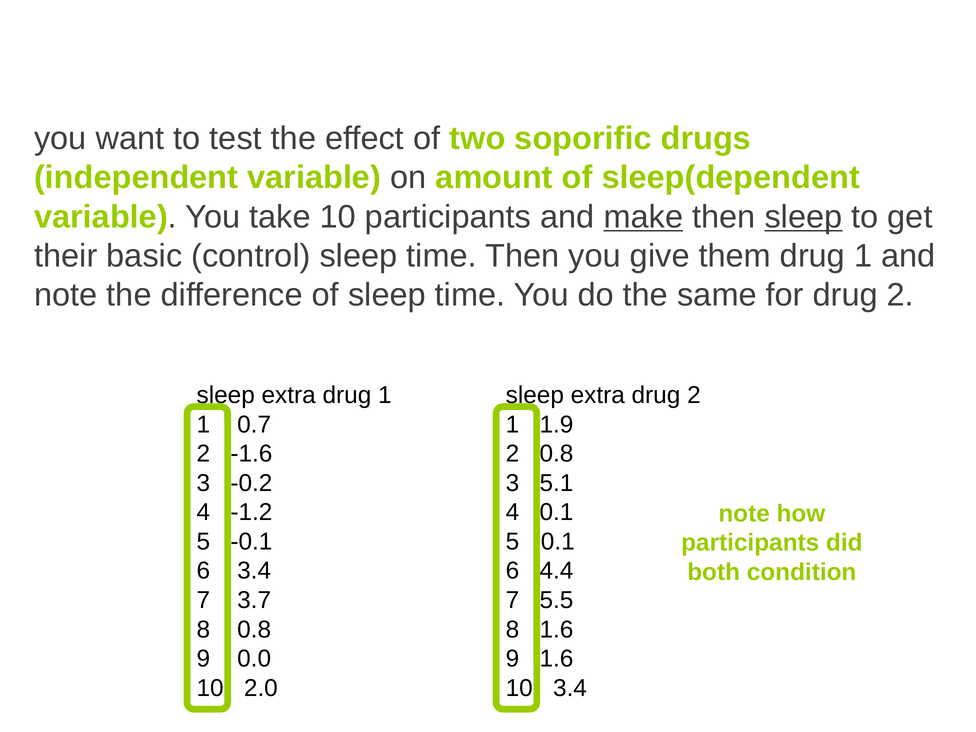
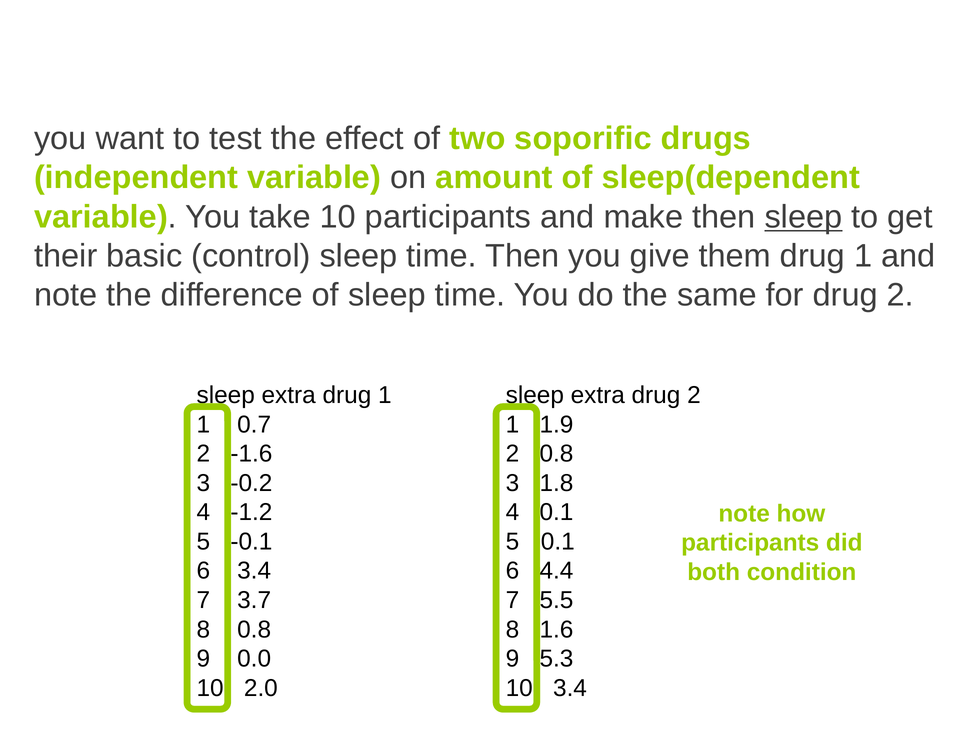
make underline: present -> none (643, 217)
5.1: 5.1 -> 1.8 (556, 483)
9 1.6: 1.6 -> 5.3 (556, 659)
